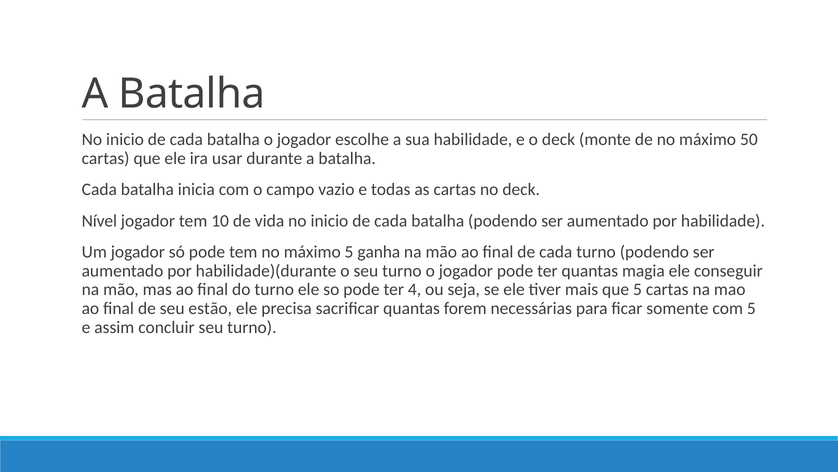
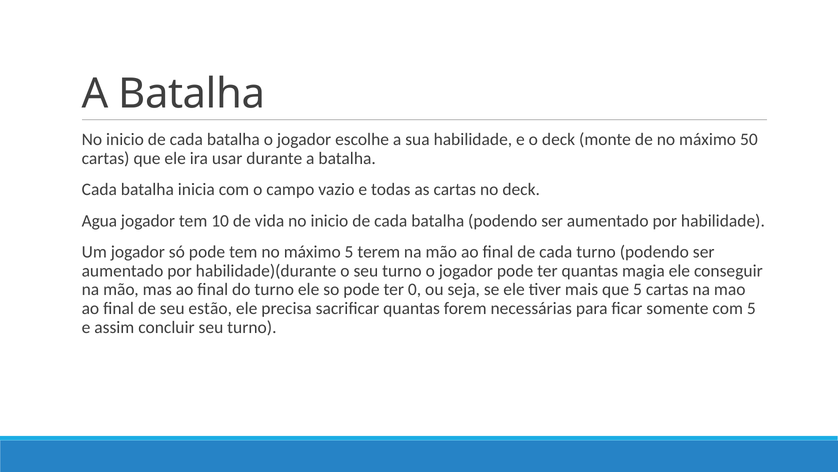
Nível: Nível -> Agua (99, 220)
ganha: ganha -> terem (379, 252)
4: 4 -> 0 (415, 289)
